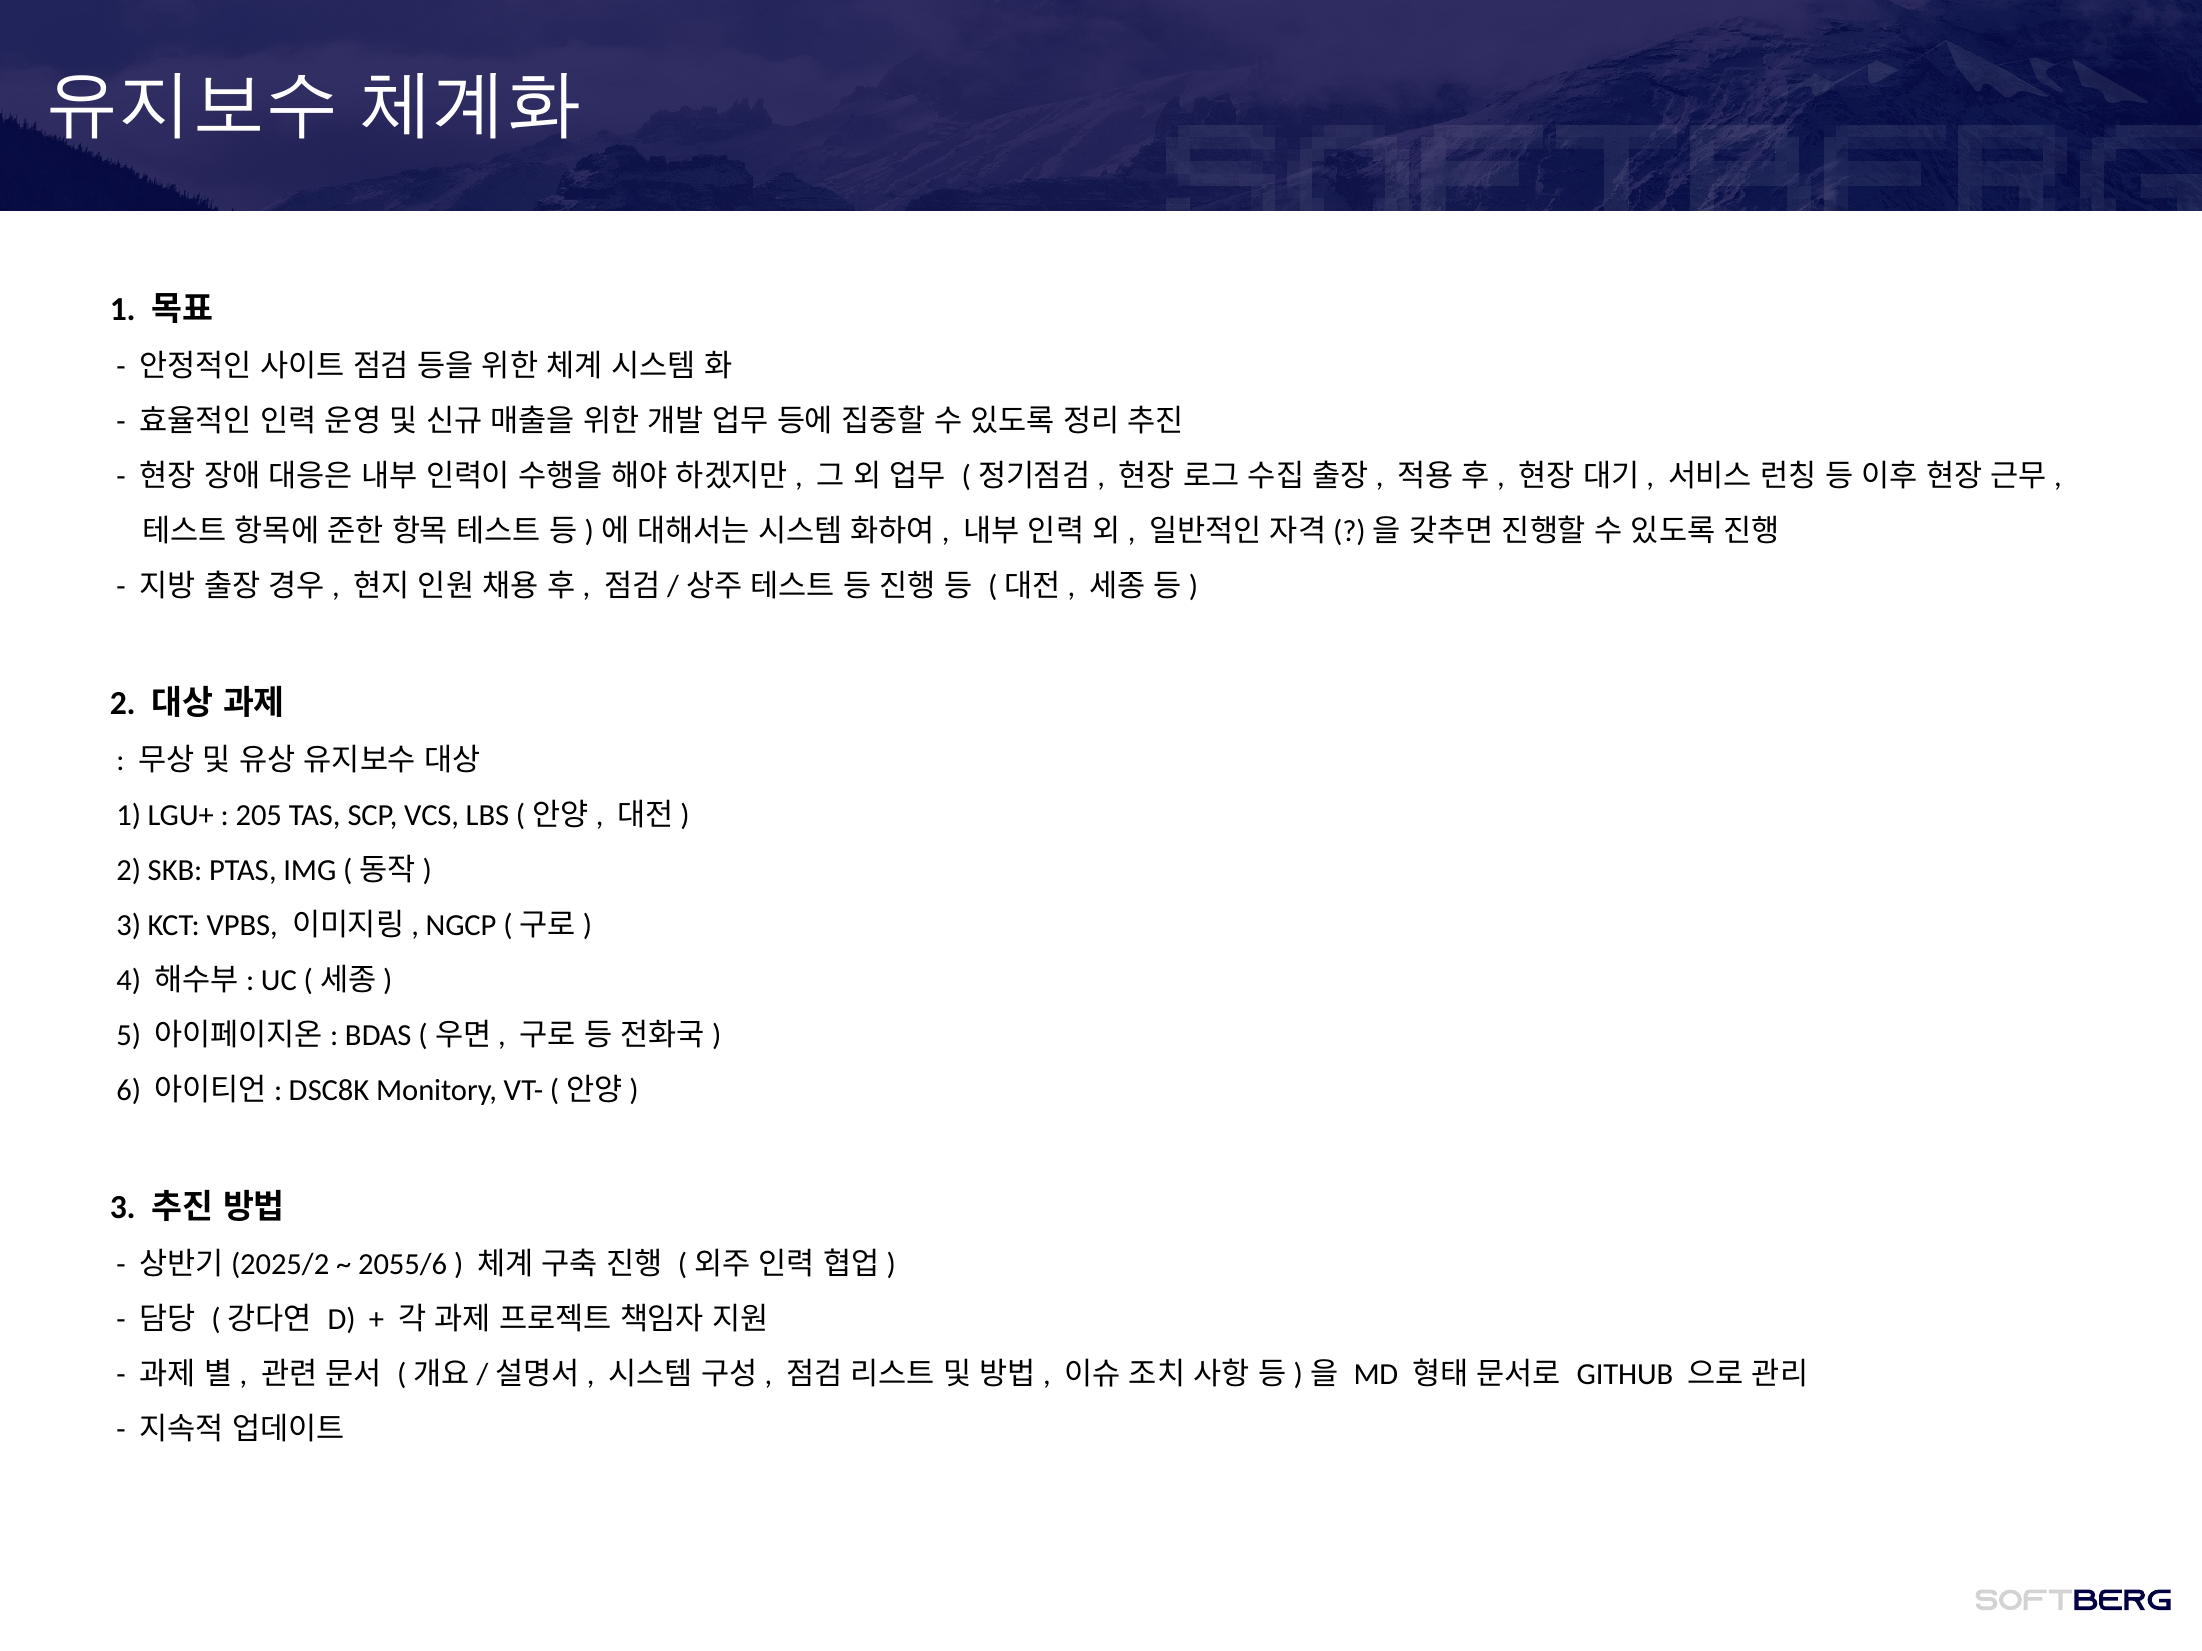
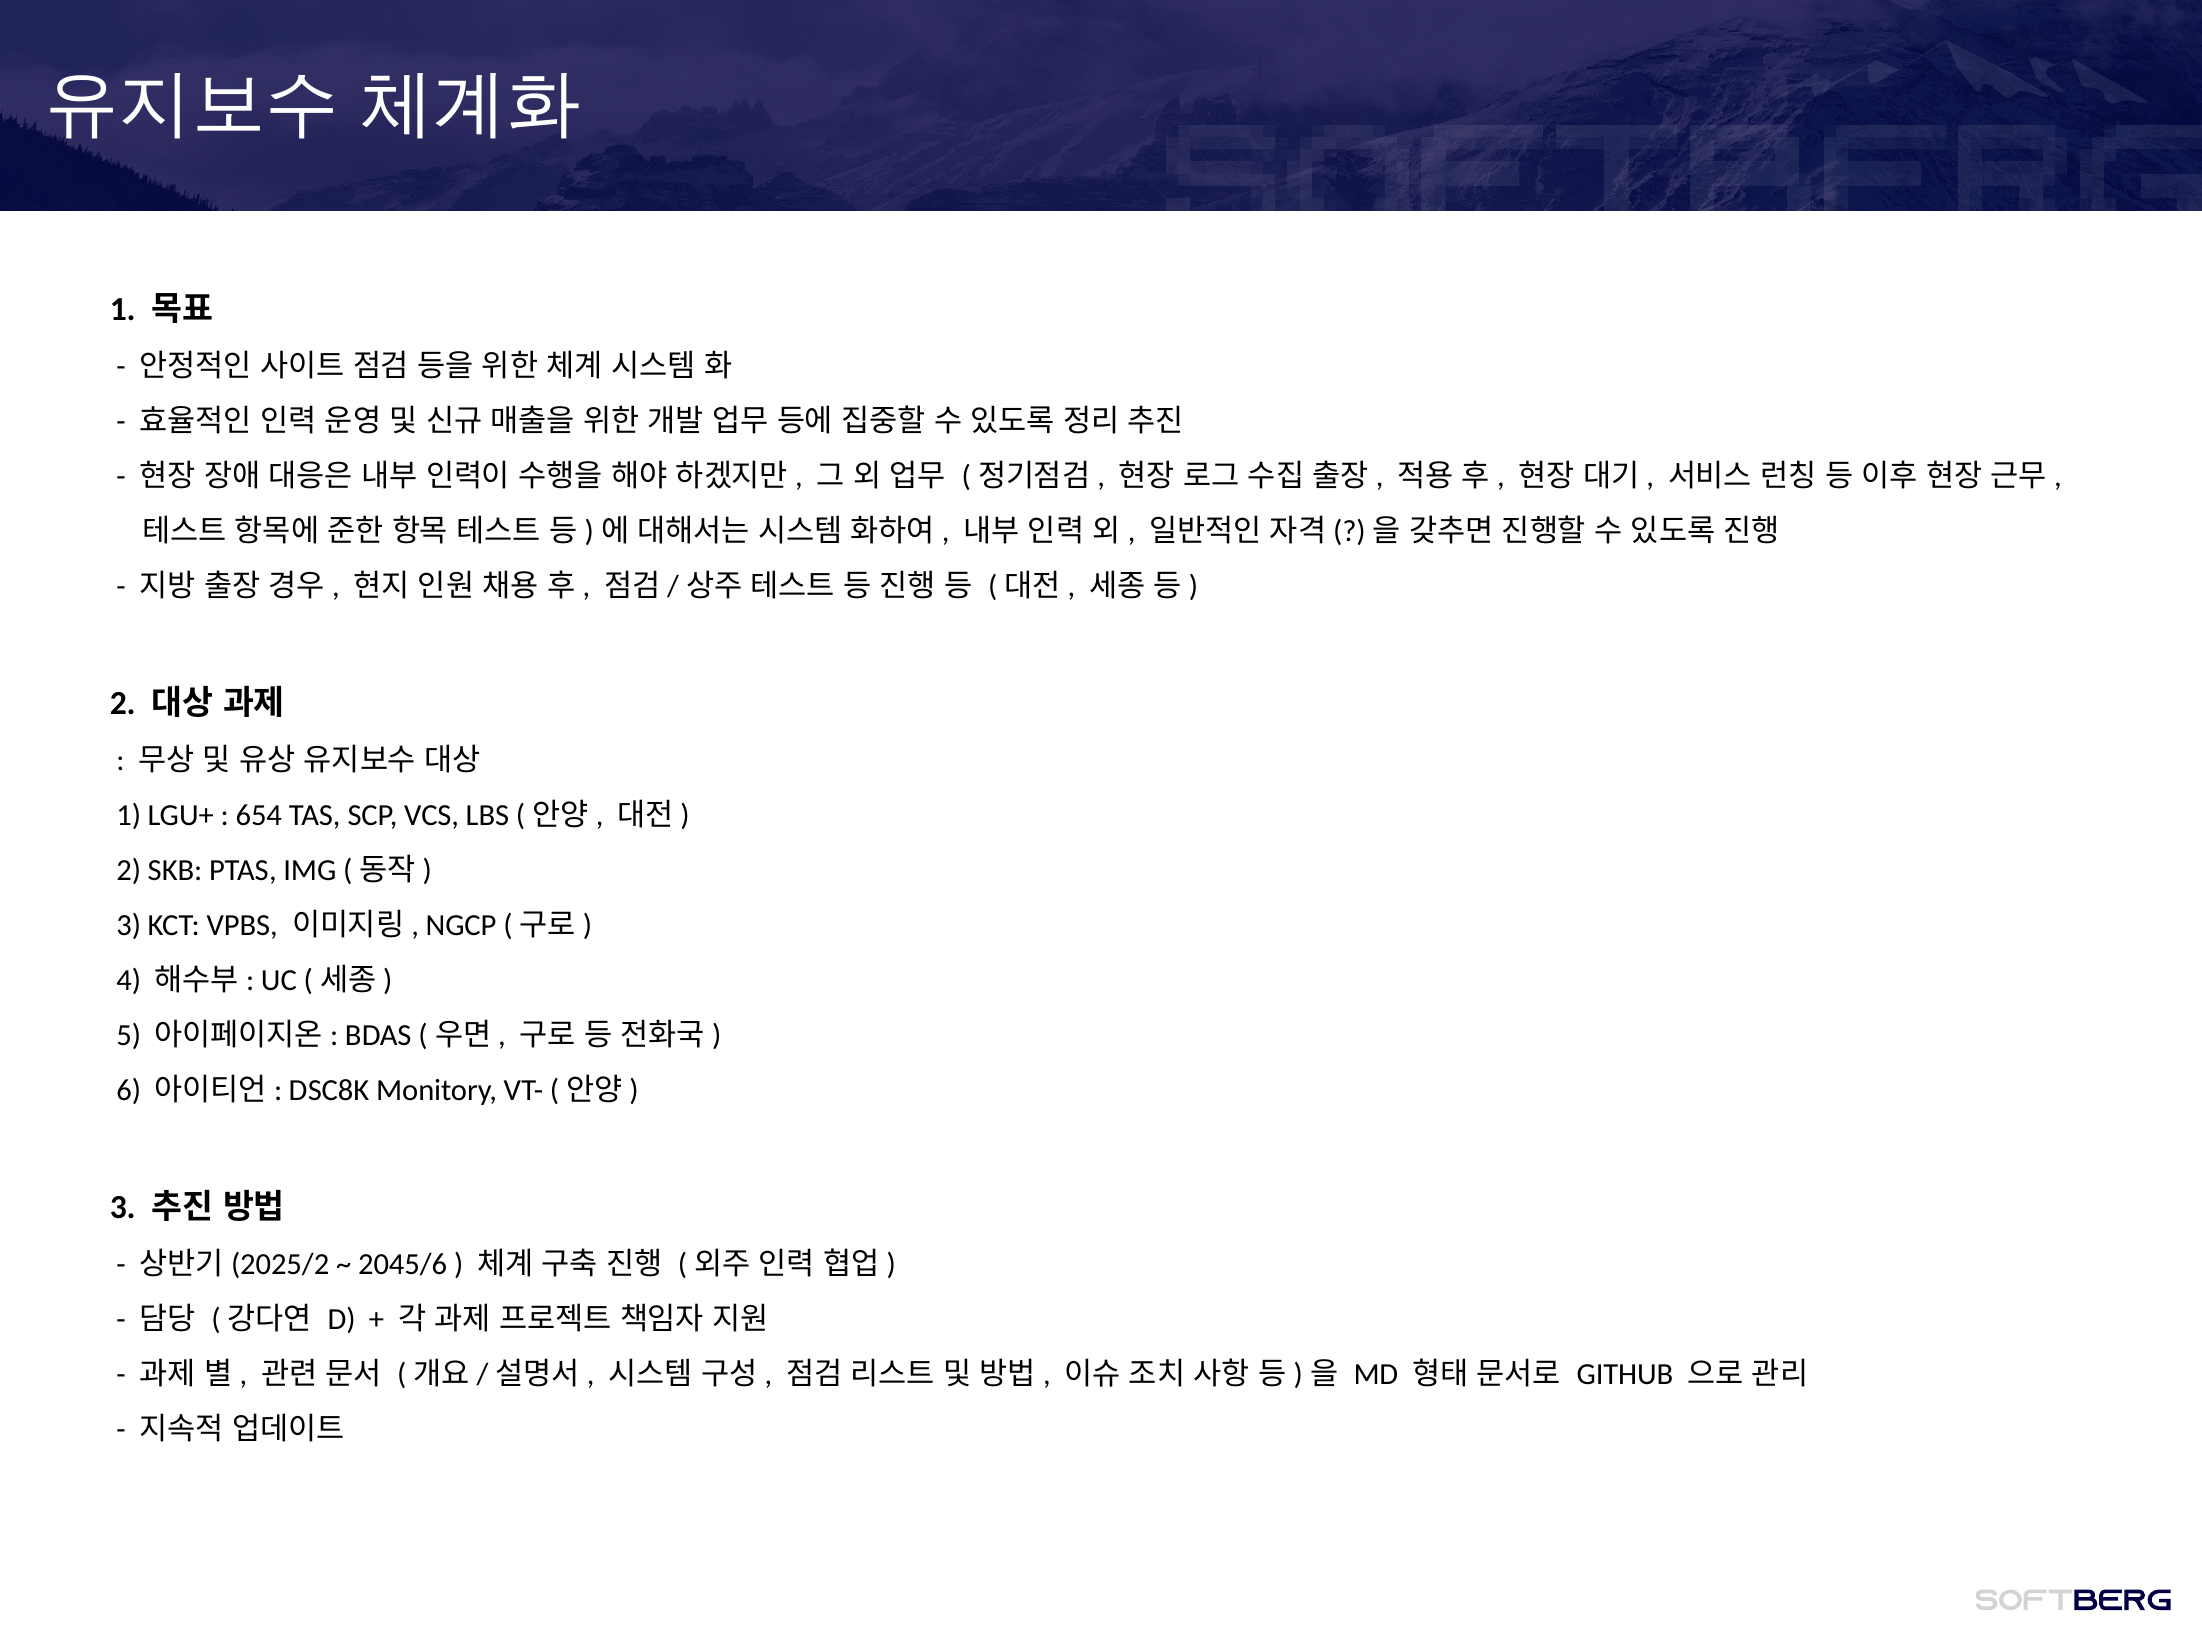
205: 205 -> 654 (259, 815)
2055/6: 2055/6 -> 2045/6 (403, 1264)
